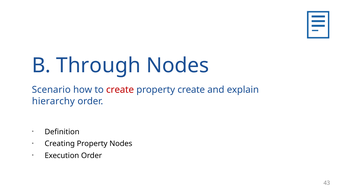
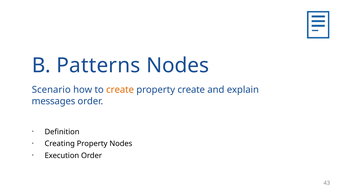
Through: Through -> Patterns (98, 65)
create colour: red -> orange (120, 90)
hierarchy: hierarchy -> messages (53, 101)
